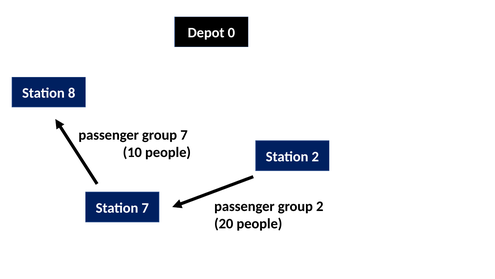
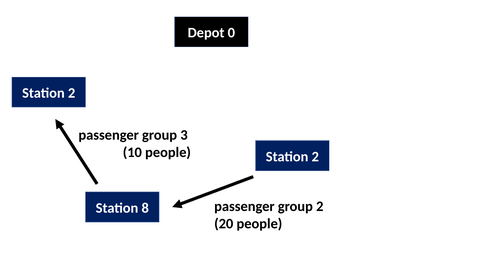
8: 8 -> 2 (72, 93)
group 7: 7 -> 3 (184, 135)
Station 7: 7 -> 8 (145, 208)
